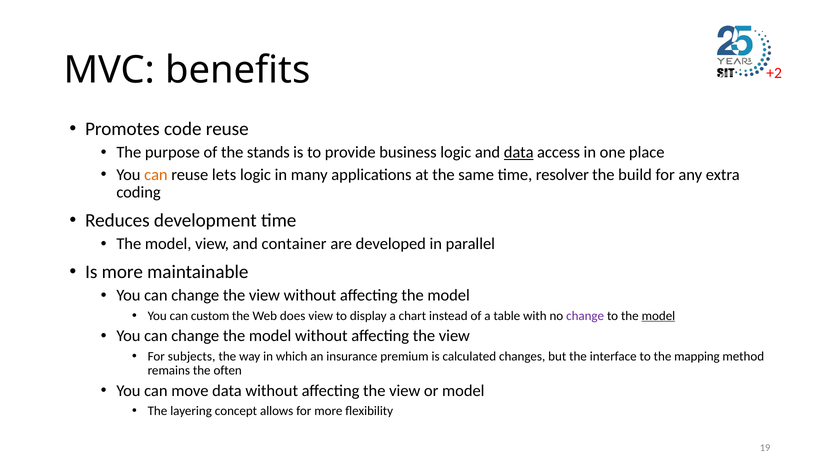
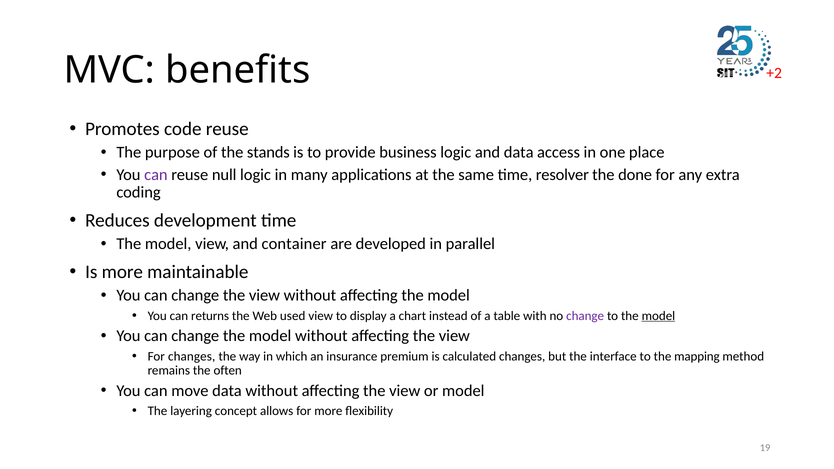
data underline: present -> none (519, 153)
can colour: orange -> purple (156, 175)
lets: lets -> null (224, 175)
build: build -> done (635, 175)
custom: custom -> returns (210, 316)
does: does -> used (293, 316)
For subjects: subjects -> changes (192, 356)
